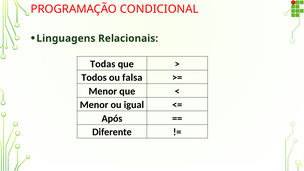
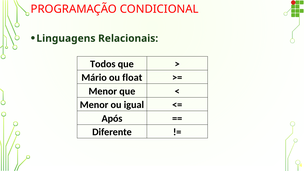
Todas: Todas -> Todos (103, 64)
Todos: Todos -> Mário (94, 78)
falsa: falsa -> float (132, 78)
